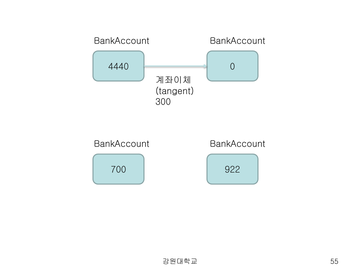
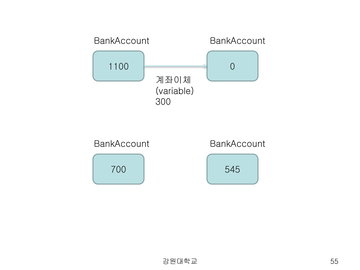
4440: 4440 -> 1100 (118, 67)
tangent: tangent -> variable (175, 91)
922: 922 -> 545 (232, 170)
